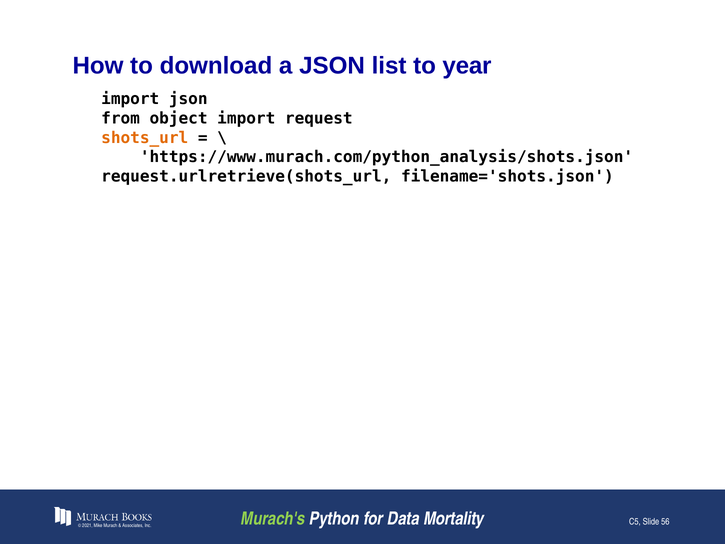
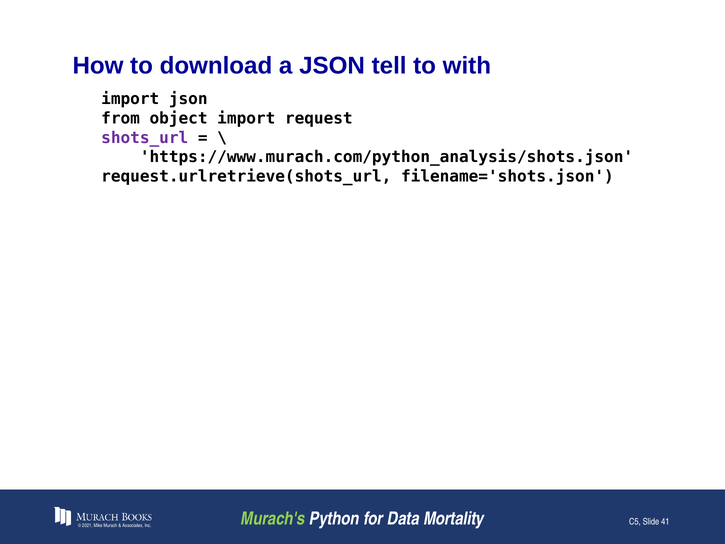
list: list -> tell (389, 66)
year: year -> with (467, 66)
shots_url colour: orange -> purple (145, 138)
56: 56 -> 41 (665, 522)
